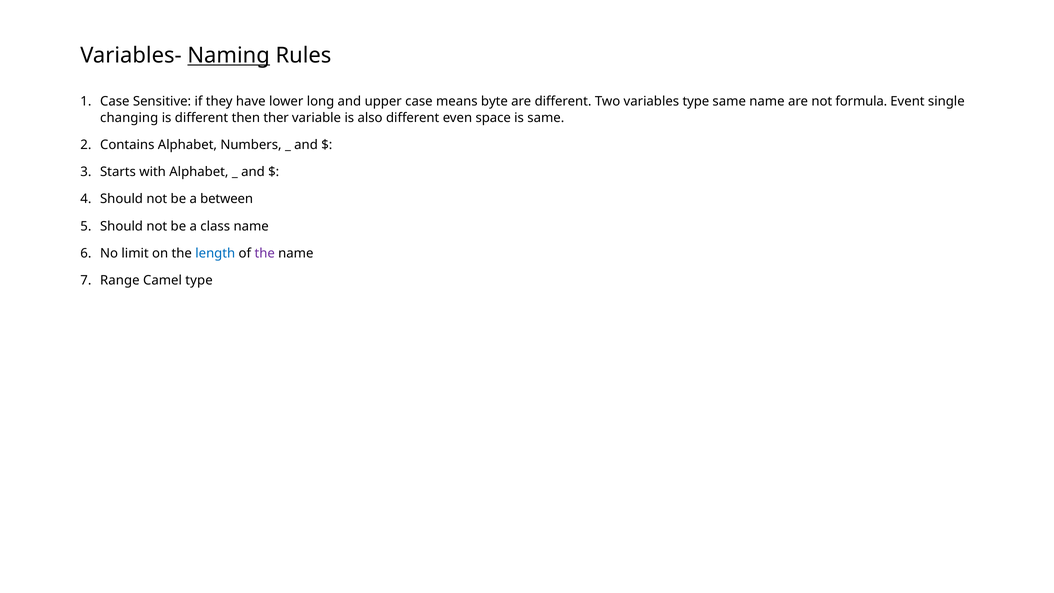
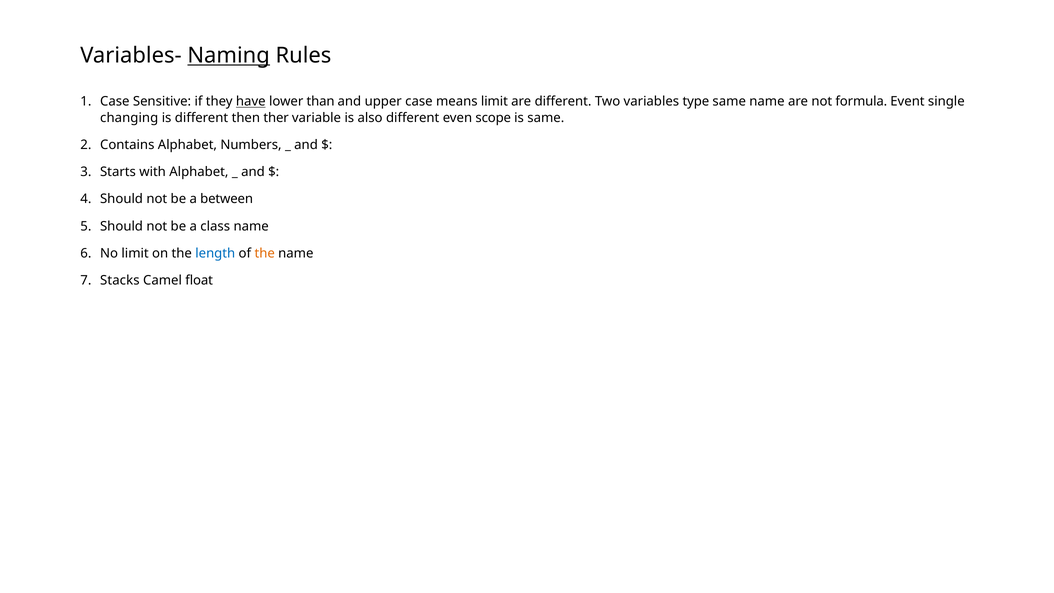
have underline: none -> present (251, 102)
long: long -> than (321, 102)
means byte: byte -> limit (494, 102)
space: space -> scope (493, 118)
the colour: purple -> orange (265, 253)
Range: Range -> Stacks (120, 280)
Camel type: type -> float (199, 280)
